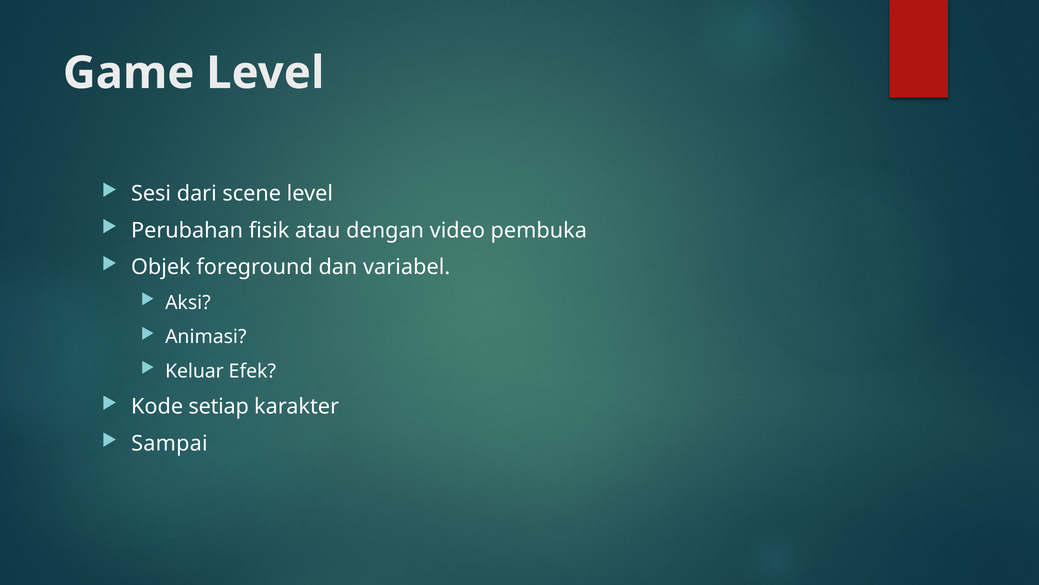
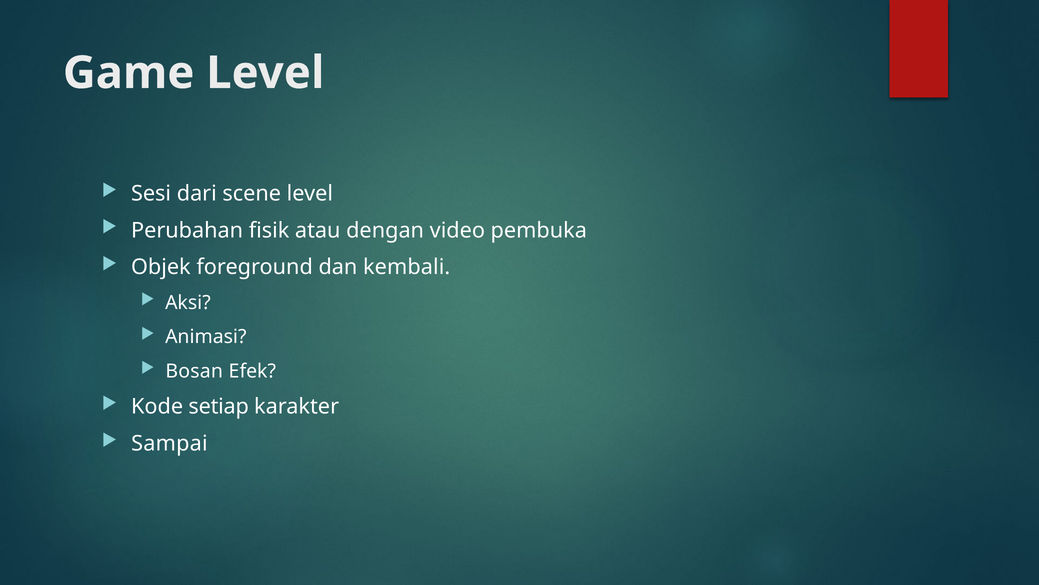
variabel: variabel -> kembali (407, 267)
Keluar: Keluar -> Bosan (194, 371)
